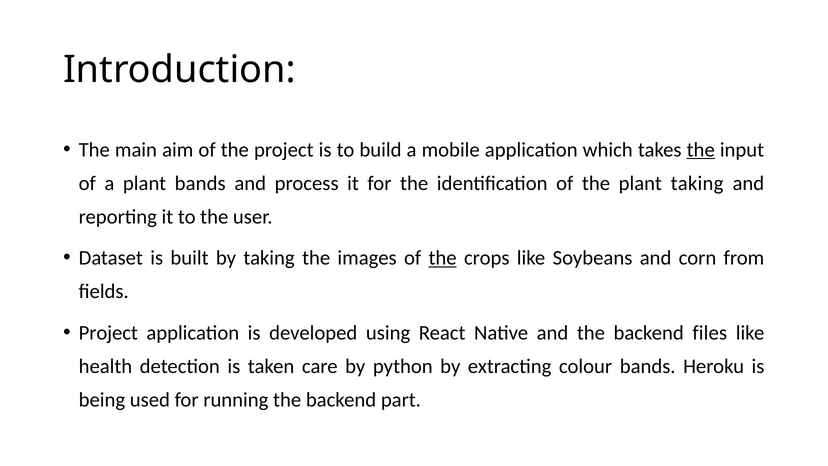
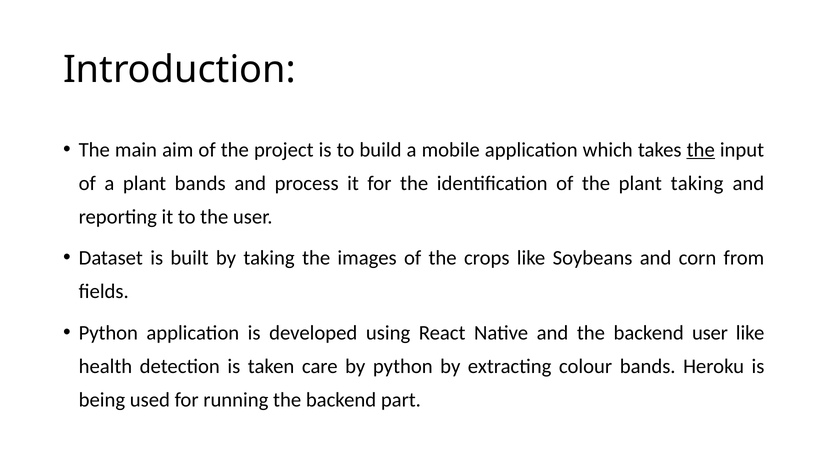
the underline: present -> none (443, 258)
Project: Project -> Python (108, 333)
backend files: files -> user (710, 333)
